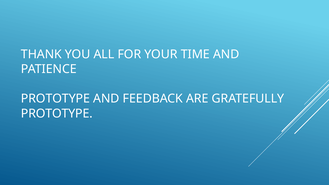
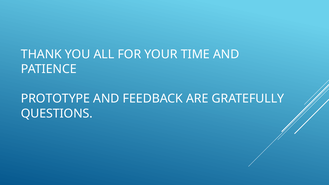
PROTOTYPE: PROTOTYPE -> QUESTIONS (57, 113)
